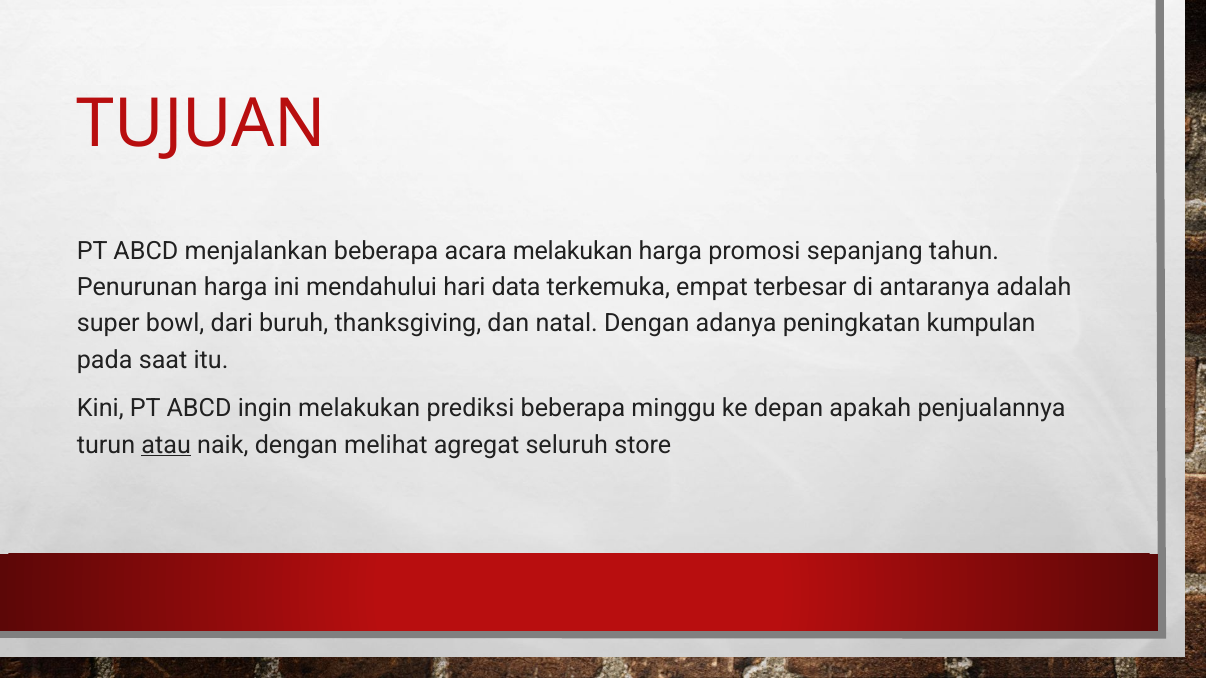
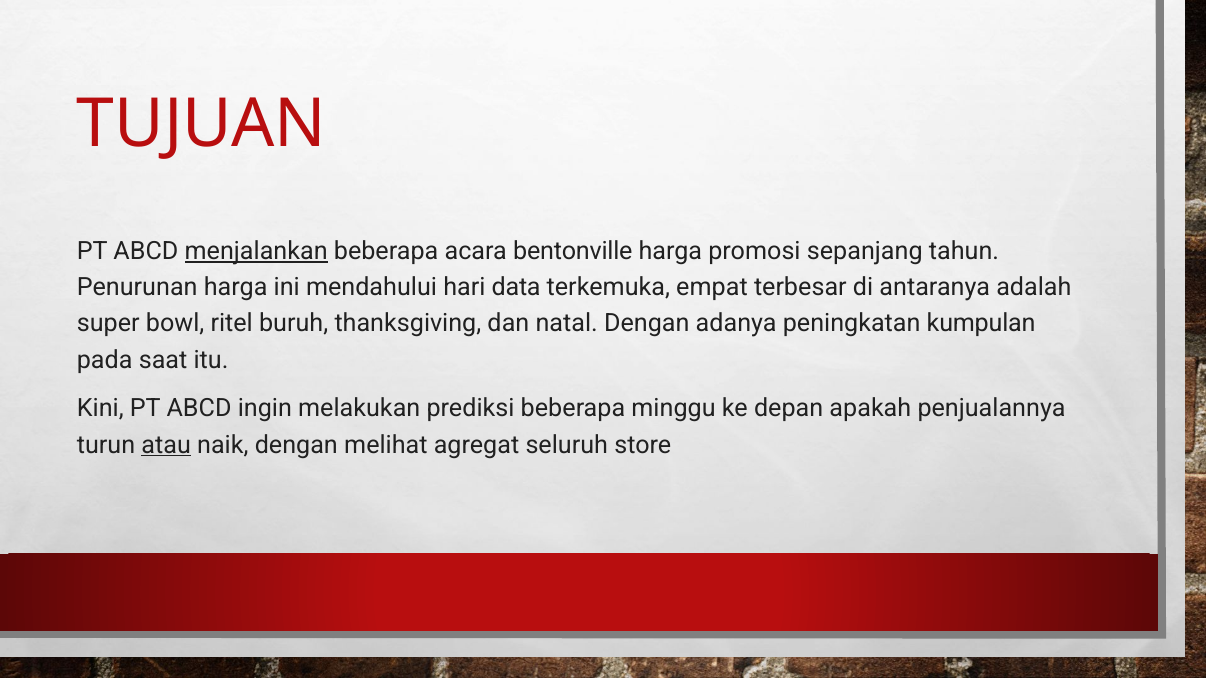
menjalankan underline: none -> present (256, 252)
acara melakukan: melakukan -> bentonville (573, 252)
dari: dari -> ritel (232, 324)
